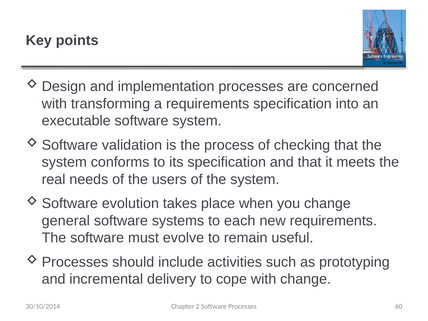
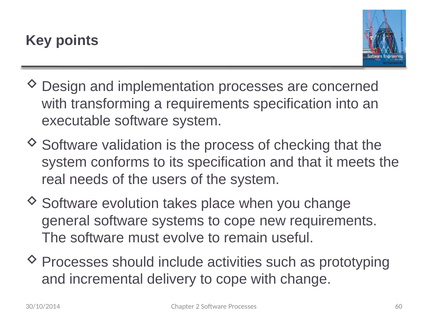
systems to each: each -> cope (240, 221)
